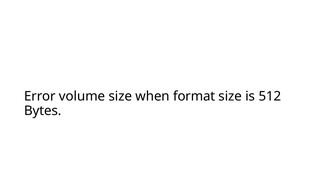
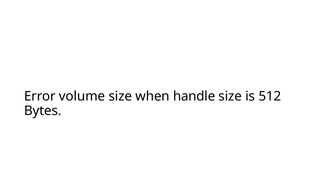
format: format -> handle (194, 96)
